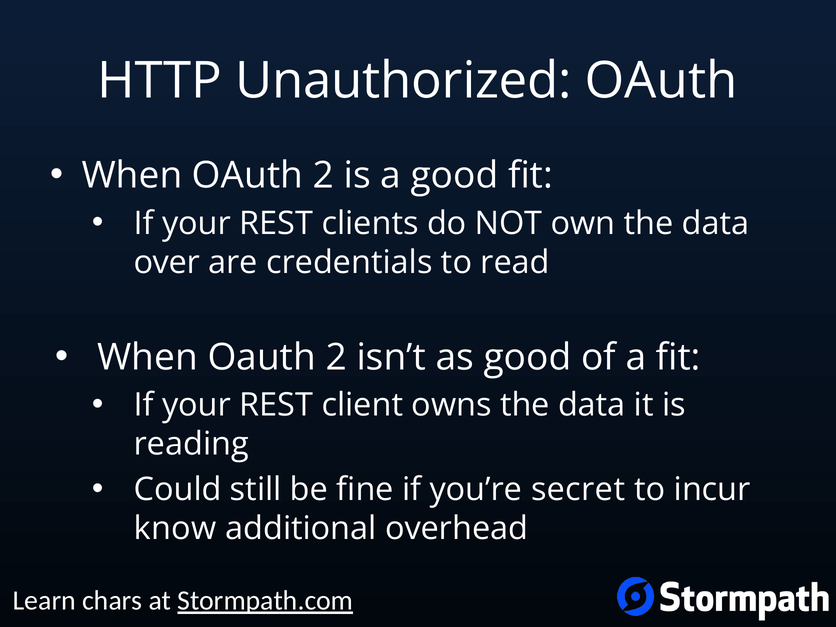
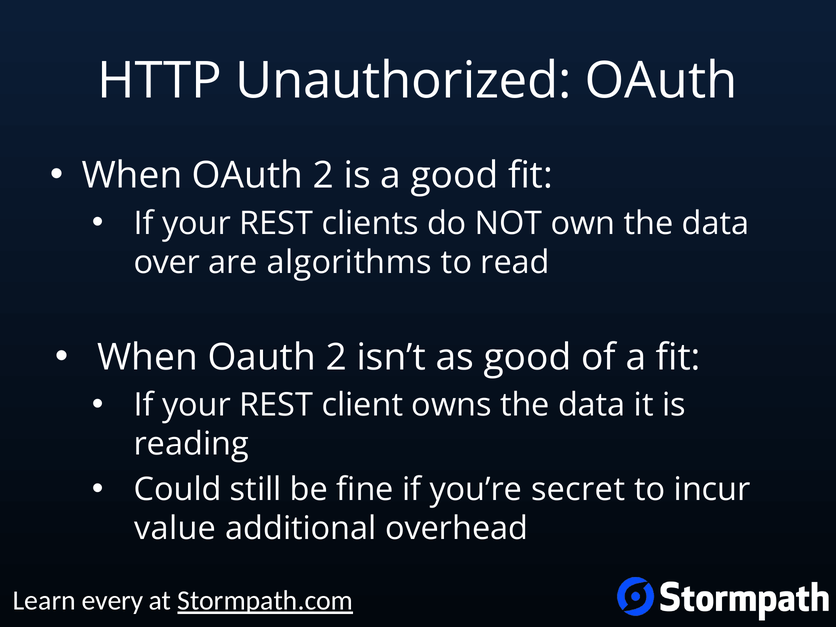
credentials: credentials -> algorithms (349, 262)
know: know -> value (175, 529)
chars: chars -> every (112, 601)
